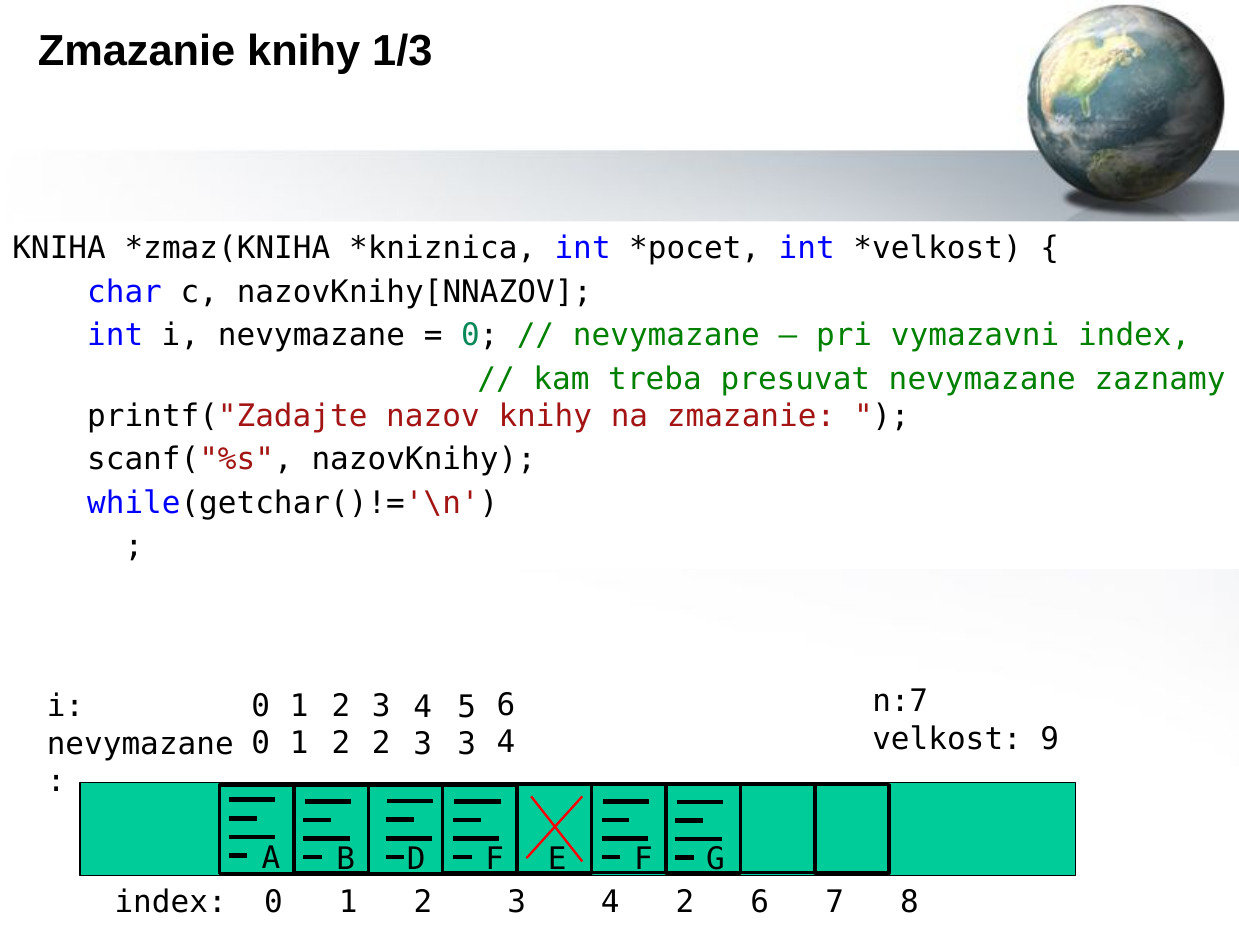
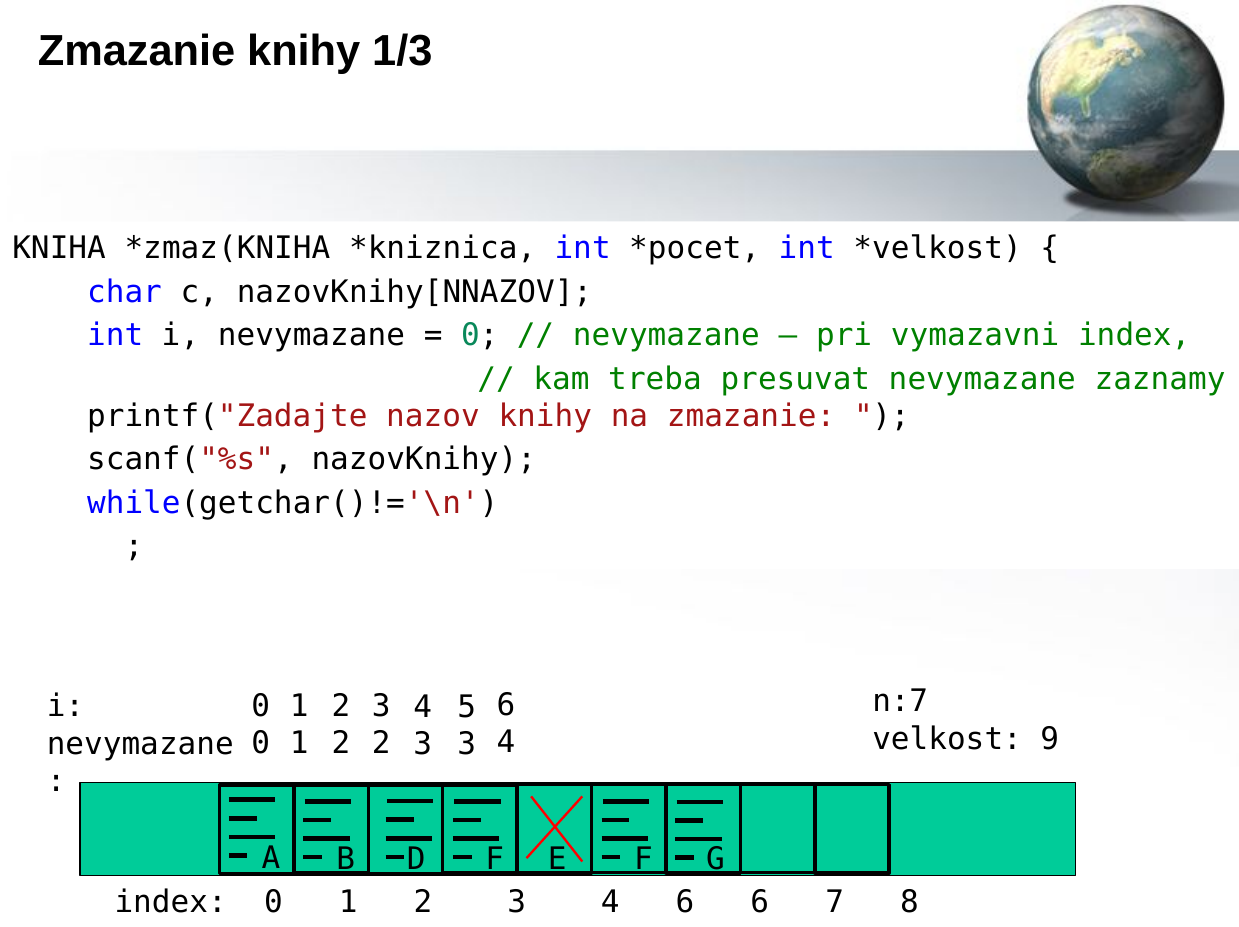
4 2: 2 -> 6 (685, 901)
